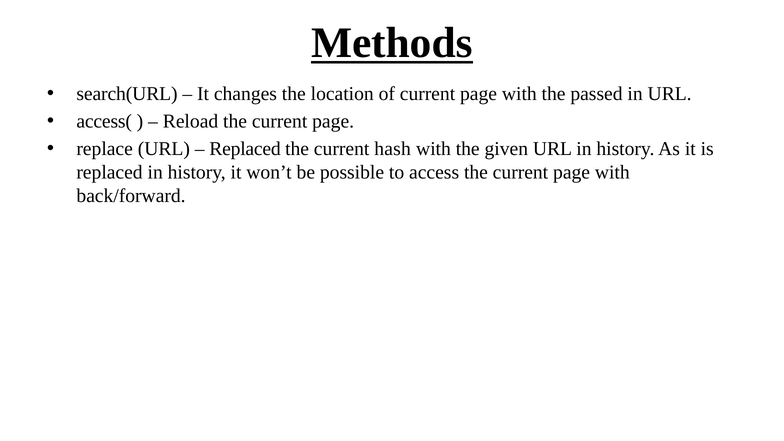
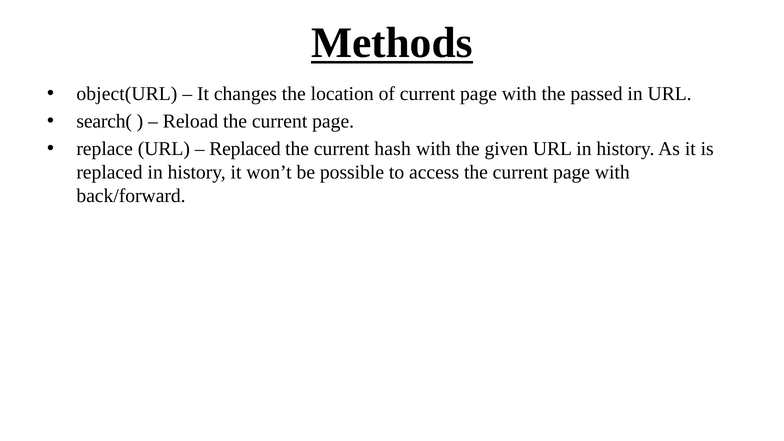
search(URL: search(URL -> object(URL (127, 94)
access(: access( -> search( (104, 121)
